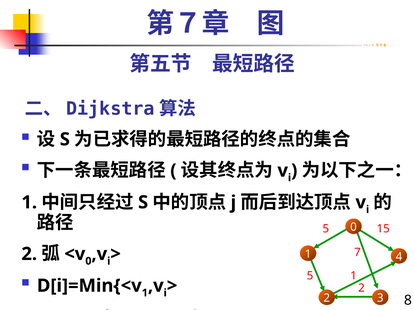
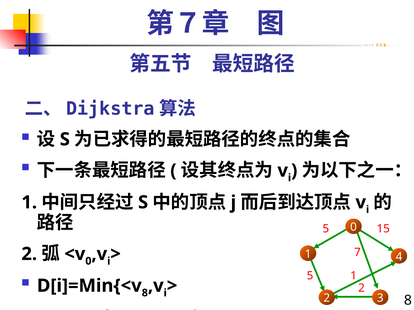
1: 1 -> 8 (145, 293)
